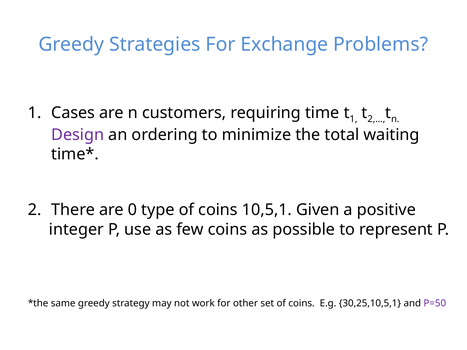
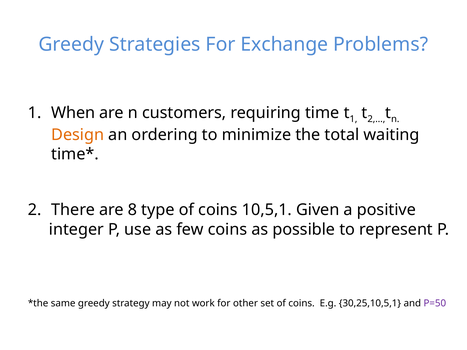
Cases: Cases -> When (73, 113)
Design colour: purple -> orange (78, 135)
0: 0 -> 8 (132, 210)
